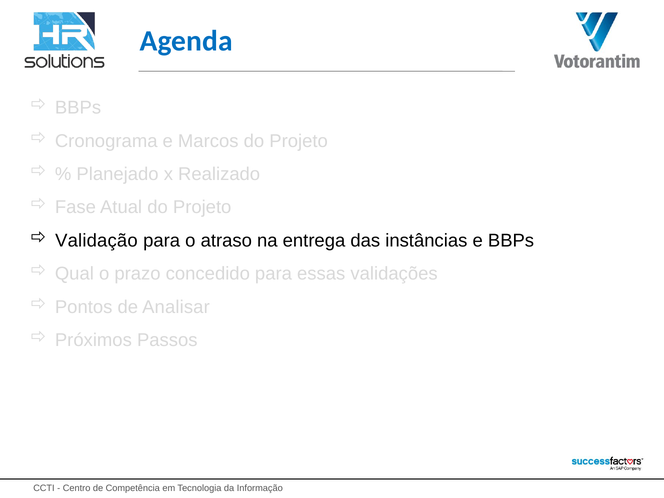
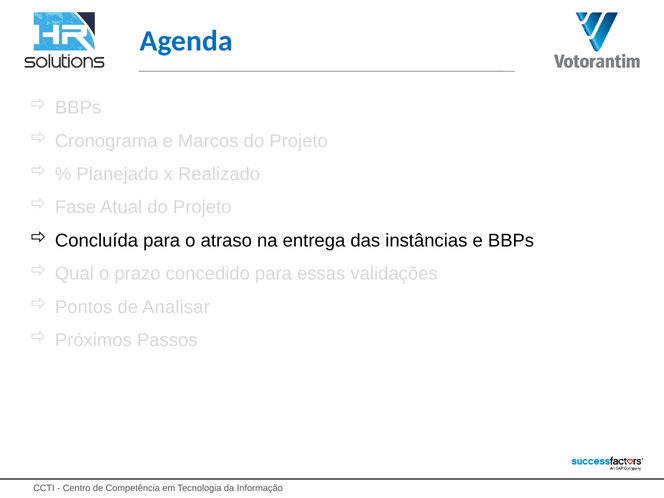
Validação: Validação -> Concluída (97, 241)
